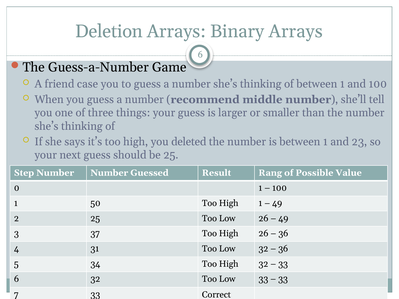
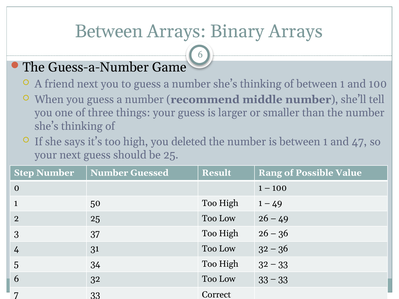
Deletion: Deletion -> Between (109, 31)
friend case: case -> next (88, 84)
23: 23 -> 47 (359, 142)
